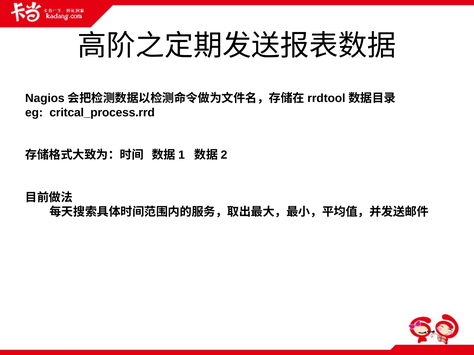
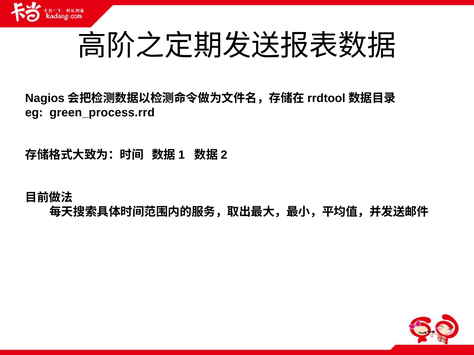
critcal_process.rrd: critcal_process.rrd -> green_process.rrd (102, 113)
